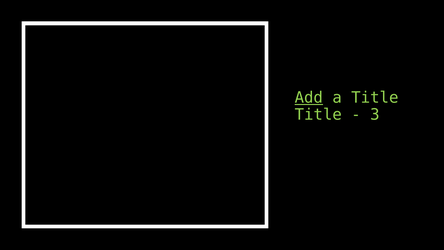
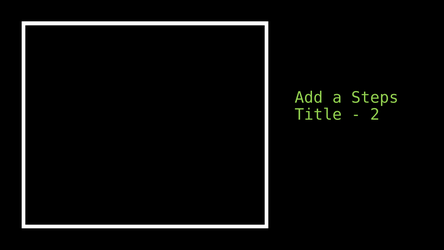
Add underline: present -> none (309, 98)
a Title: Title -> Steps (375, 98)
3: 3 -> 2 (375, 115)
